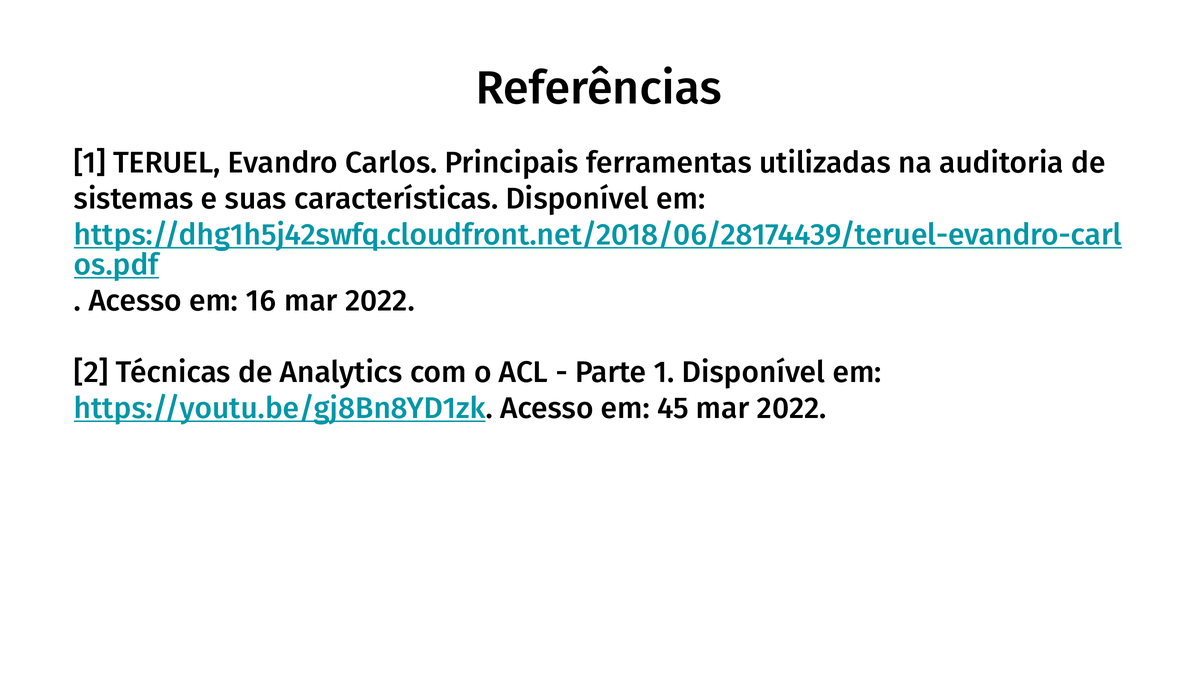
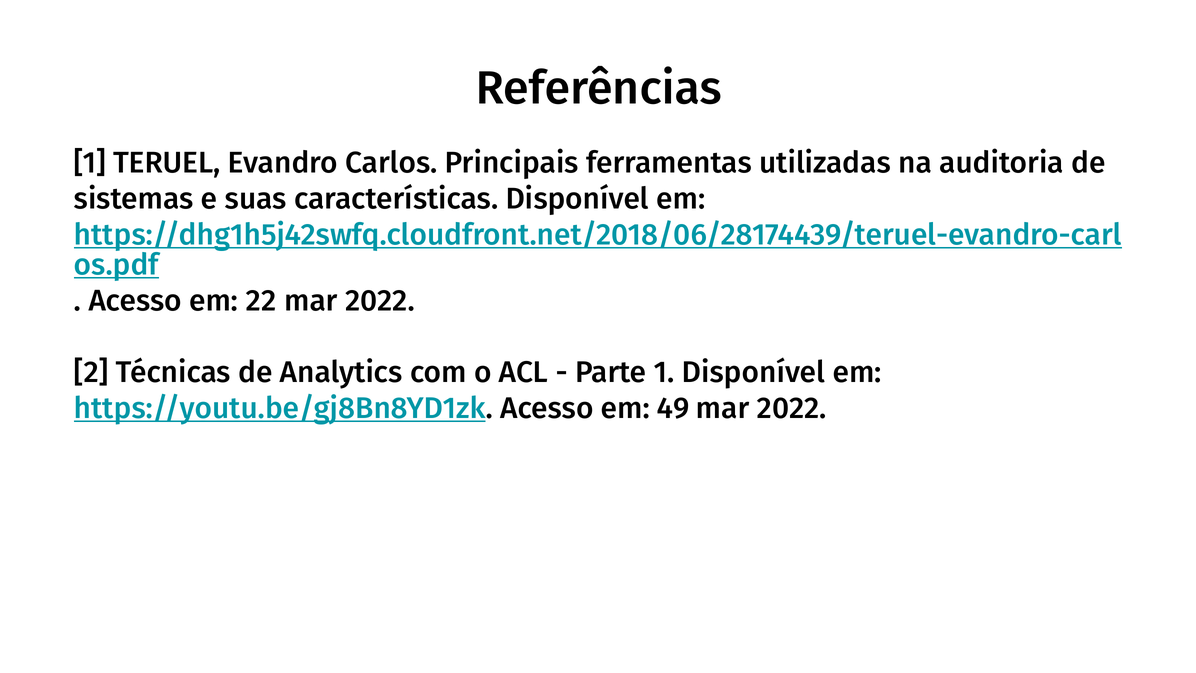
16: 16 -> 22 (261, 301)
45: 45 -> 49 (673, 408)
